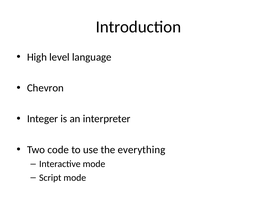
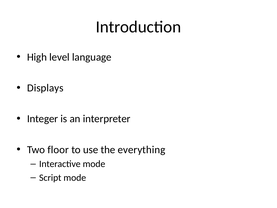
Chevron: Chevron -> Displays (45, 88)
code: code -> floor (58, 149)
